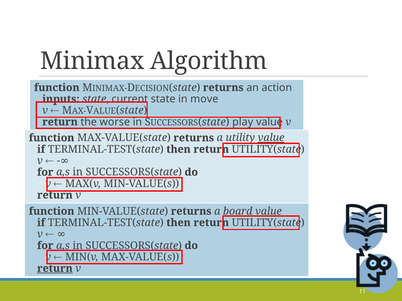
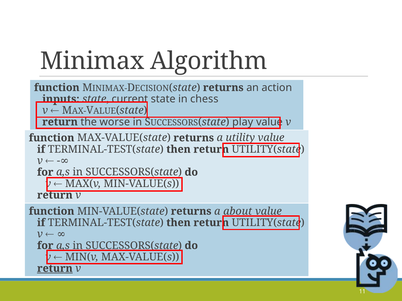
move: move -> chess (204, 99)
value underline: present -> none (271, 138)
board: board -> about (238, 212)
